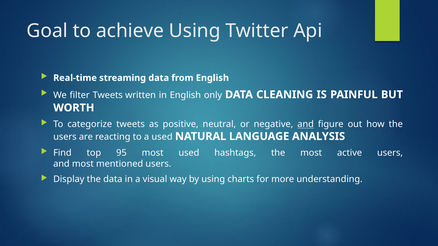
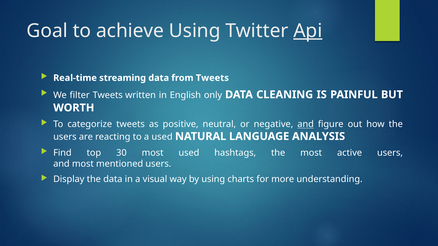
Api underline: none -> present (308, 31)
from English: English -> Tweets (212, 78)
95: 95 -> 30 (121, 153)
